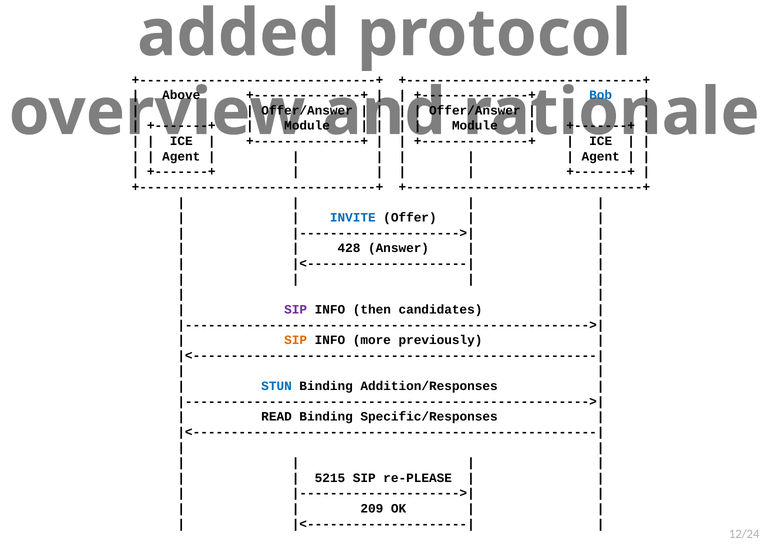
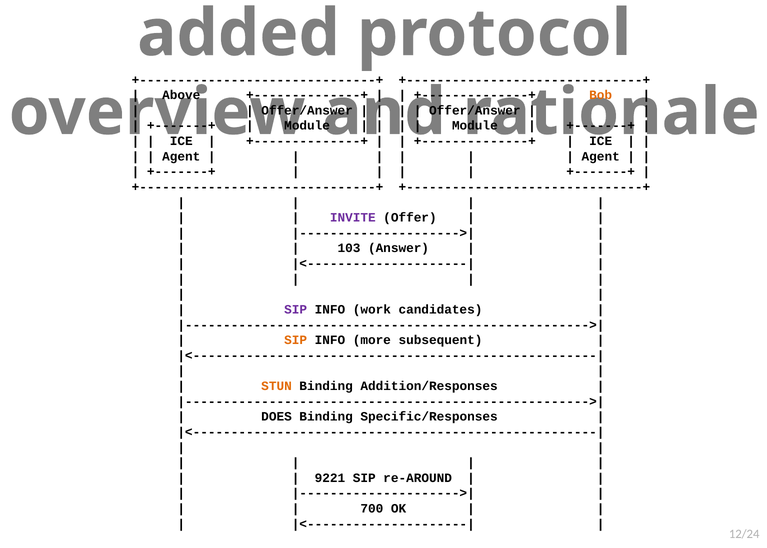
Bob colour: blue -> orange (601, 95)
INVITE colour: blue -> purple (353, 217)
428: 428 -> 103 (349, 248)
then: then -> work (372, 309)
previously: previously -> subsequent (440, 340)
STUN colour: blue -> orange (277, 386)
READ: READ -> DOES (277, 416)
5215: 5215 -> 9221 (330, 477)
re-PLEASE: re-PLEASE -> re-AROUND (418, 477)
209: 209 -> 700 (372, 508)
